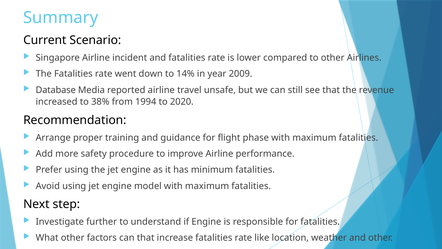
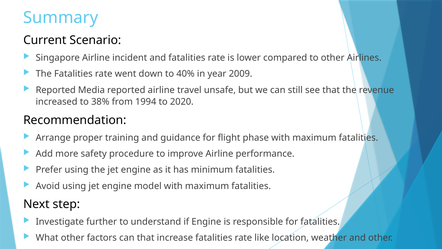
14%: 14% -> 40% (186, 74)
Database: Database -> Reported (56, 90)
